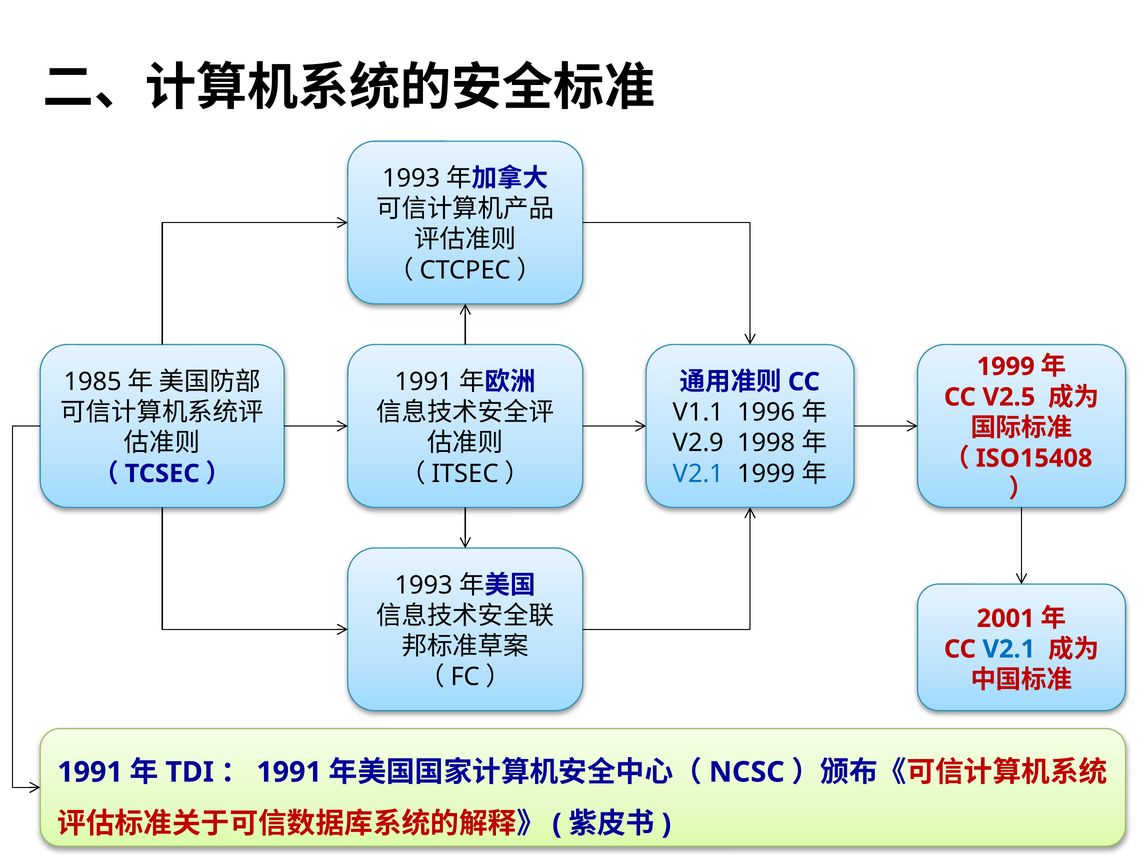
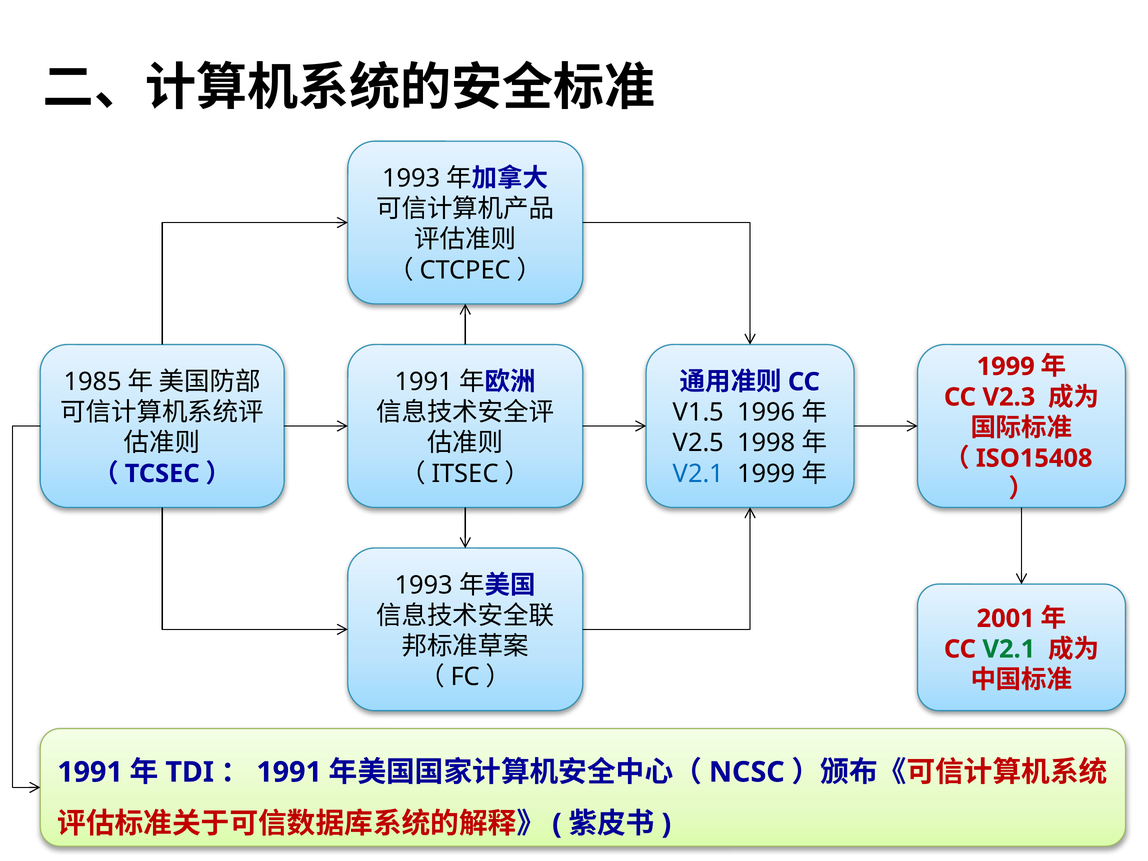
V2.5: V2.5 -> V2.3 (1009, 397)
V1.1: V1.1 -> V1.5 (698, 412)
V2.9: V2.9 -> V2.5 (698, 443)
V2.1 colour: blue -> green (1009, 649)
